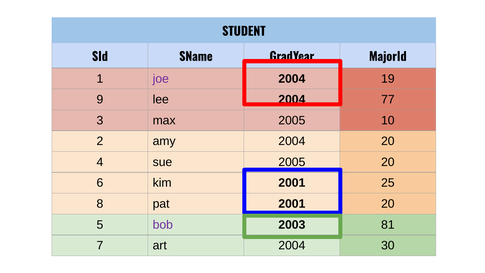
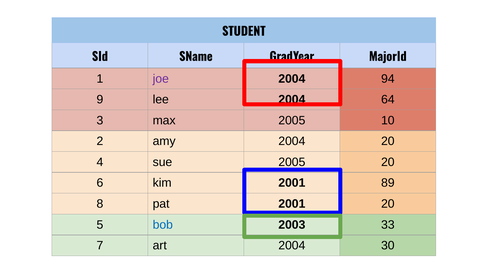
19: 19 -> 94 (388, 79)
77: 77 -> 64 (388, 99)
25: 25 -> 89 (388, 183)
bob colour: purple -> blue (163, 225)
81: 81 -> 33 (388, 225)
